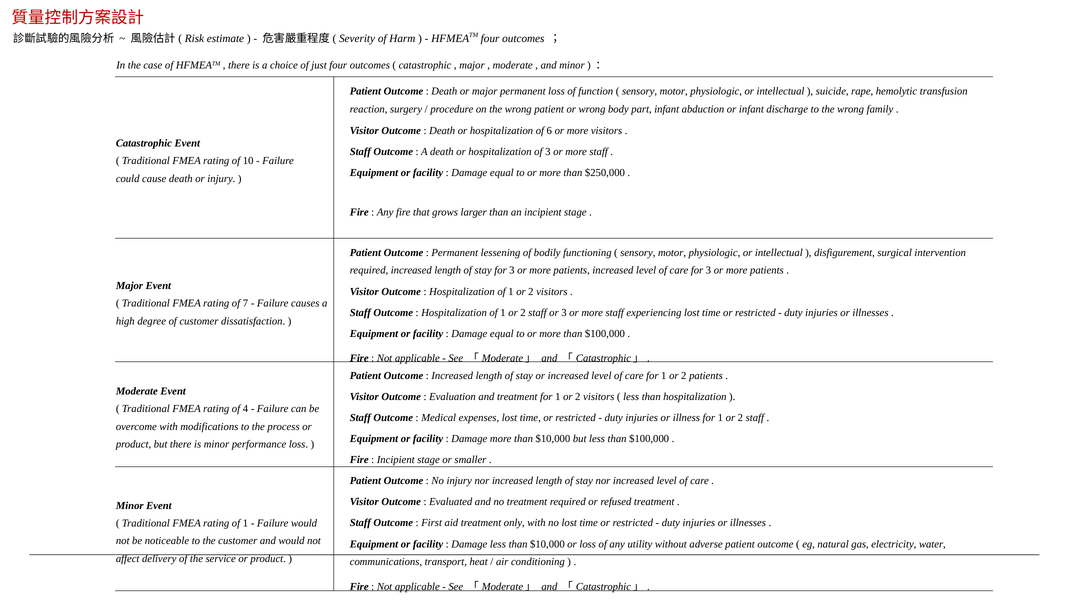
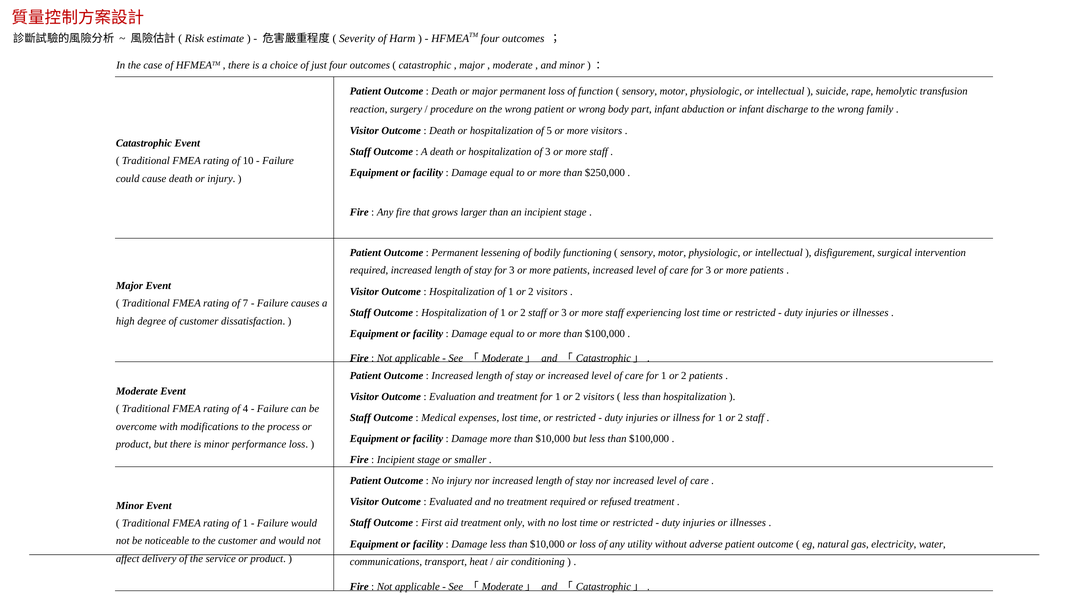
6: 6 -> 5 (549, 130)
